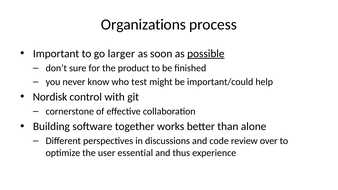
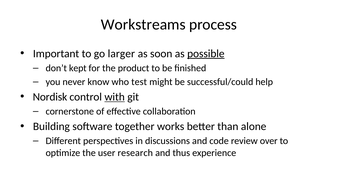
Organizations: Organizations -> Workstreams (143, 25)
sure: sure -> kept (78, 68)
important/could: important/could -> successful/could (220, 82)
with underline: none -> present (115, 97)
essential: essential -> research (135, 153)
